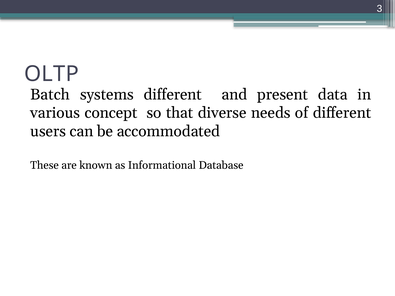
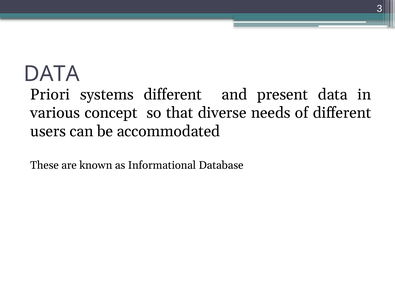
OLTP: OLTP -> DATA (52, 74)
Batch: Batch -> Priori (50, 95)
